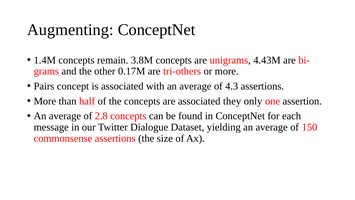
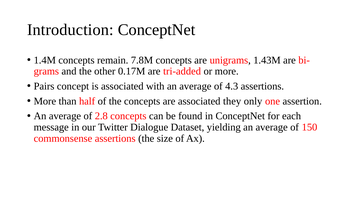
Augmenting: Augmenting -> Introduction (70, 30)
3.8M: 3.8M -> 7.8M (142, 60)
4.43M: 4.43M -> 1.43M (267, 60)
tri-others: tri-others -> tri-added (182, 71)
